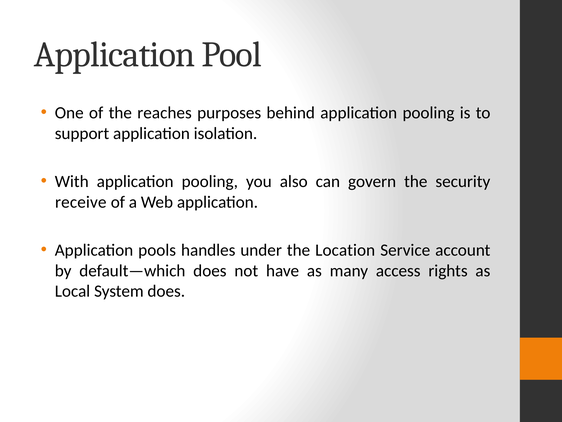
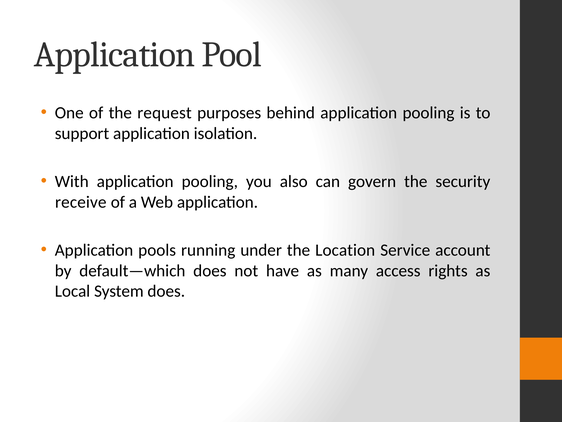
reaches: reaches -> request (164, 113)
handles: handles -> running (208, 250)
